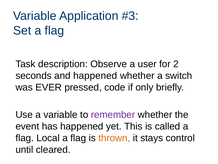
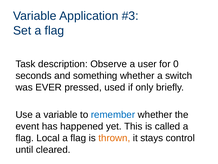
2: 2 -> 0 (176, 64)
and happened: happened -> something (95, 76)
code: code -> used (115, 87)
remember colour: purple -> blue (113, 114)
